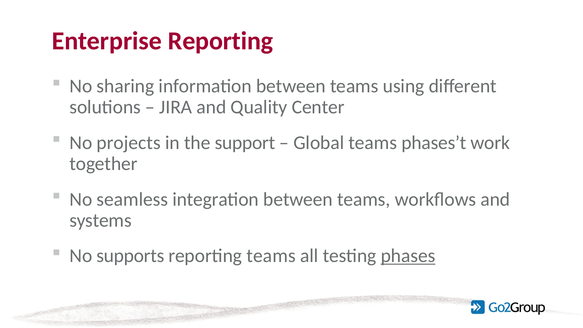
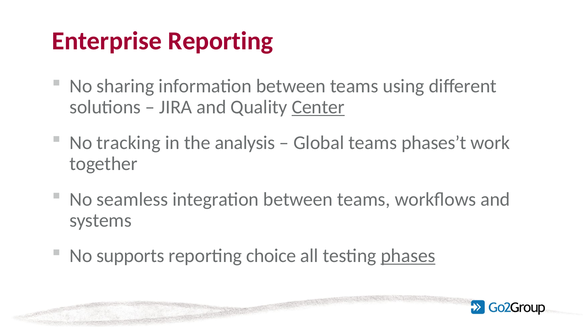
Center underline: none -> present (318, 107)
projects: projects -> tracking (129, 143)
support: support -> analysis (245, 143)
reporting teams: teams -> choice (271, 256)
